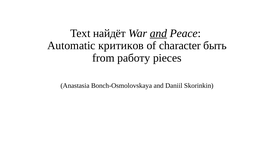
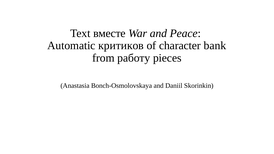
найдёт: найдёт -> вместе (109, 33)
and underline: present -> none (158, 33)
быть: быть -> bank (215, 46)
